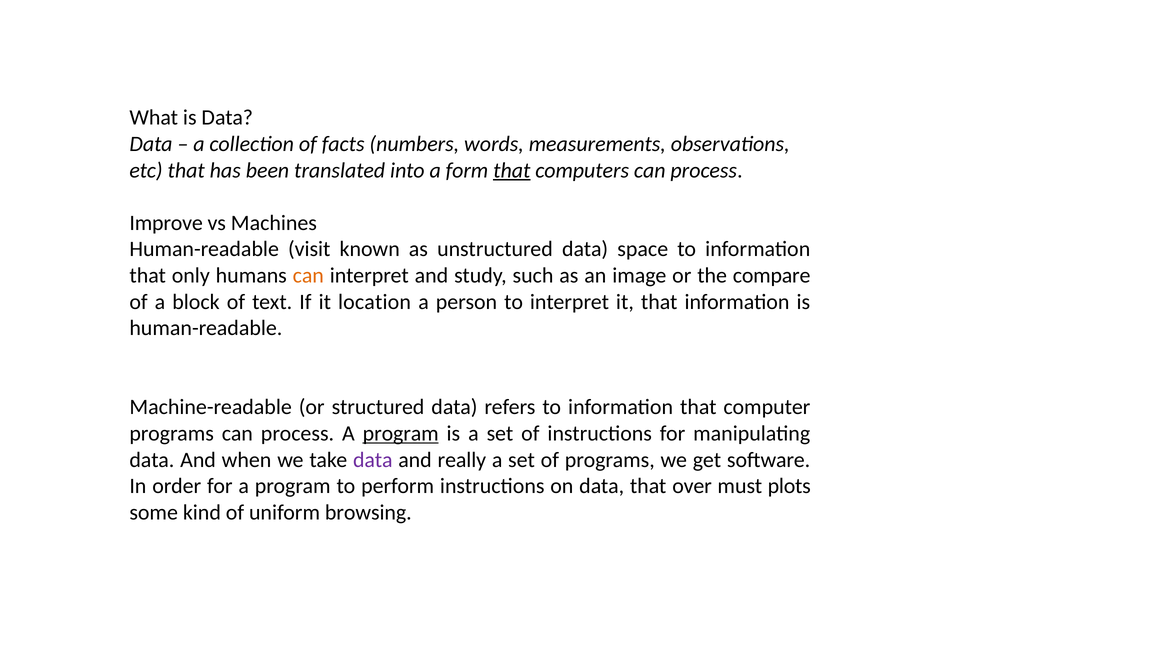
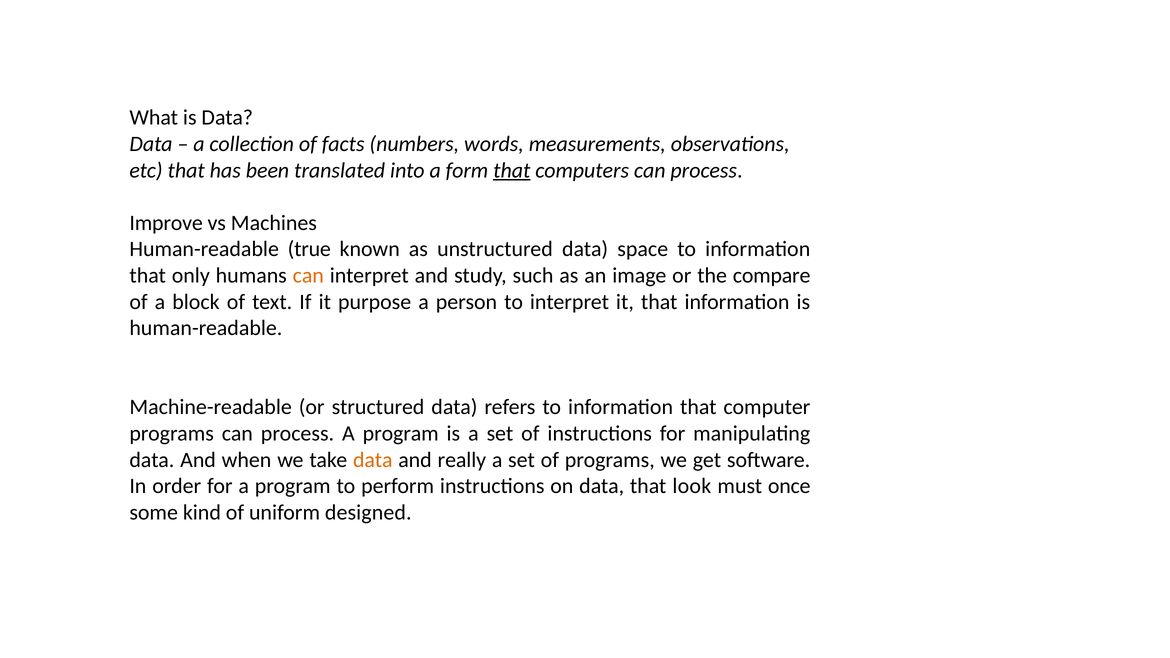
visit: visit -> true (309, 249)
location: location -> purpose (375, 302)
program underline: present -> none (401, 434)
data colour: purple -> orange (373, 460)
over: over -> look (692, 486)
plots: plots -> once (789, 486)
browsing: browsing -> designed (368, 513)
